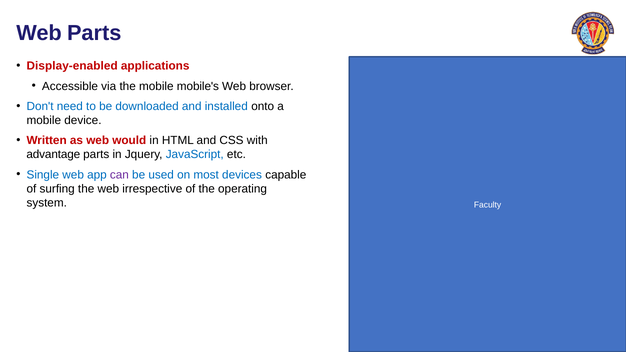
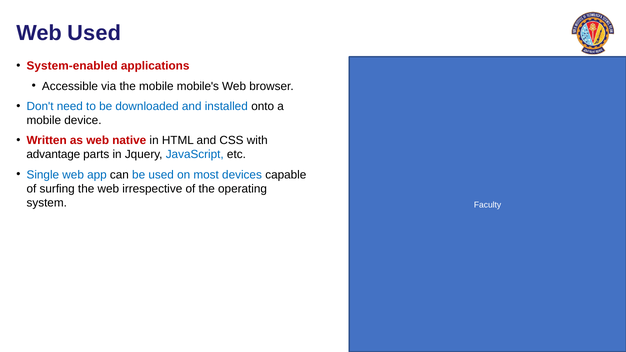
Web Parts: Parts -> Used (94, 33)
Display-enabled: Display-enabled -> System-enabled (72, 66)
would: would -> native (129, 141)
can colour: purple -> black (119, 175)
